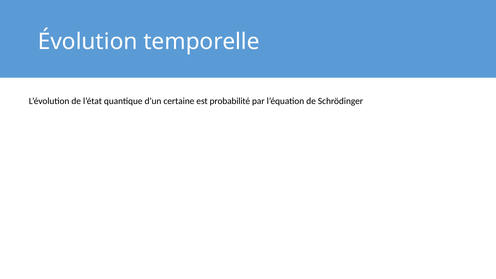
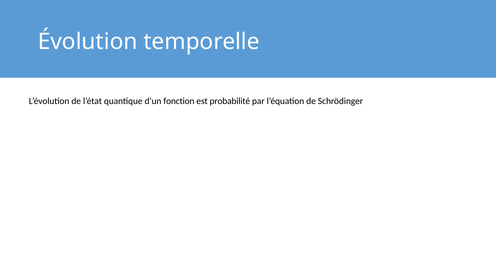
certaine: certaine -> fonction (179, 101)
